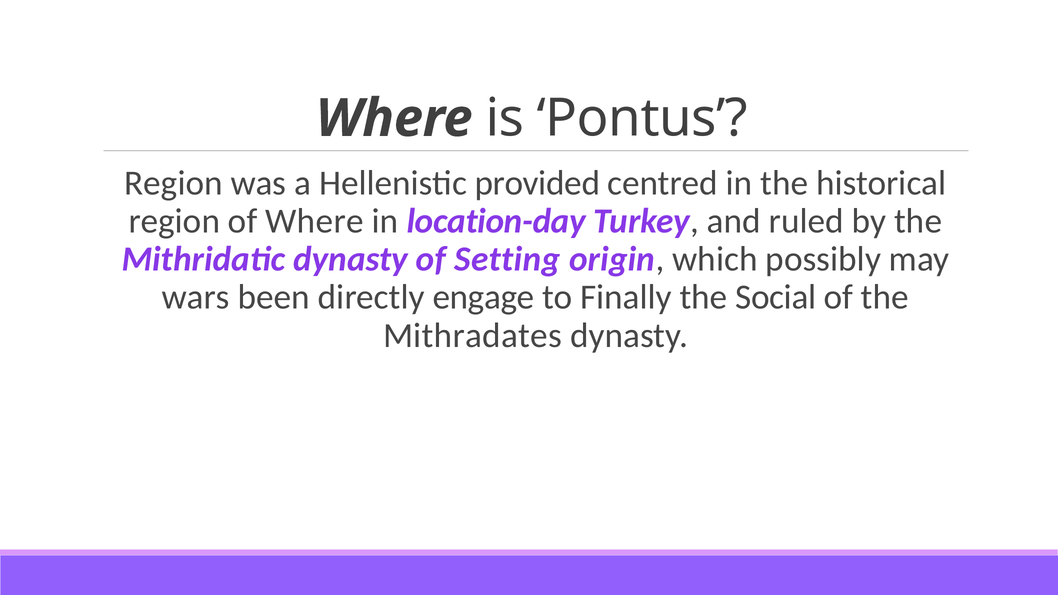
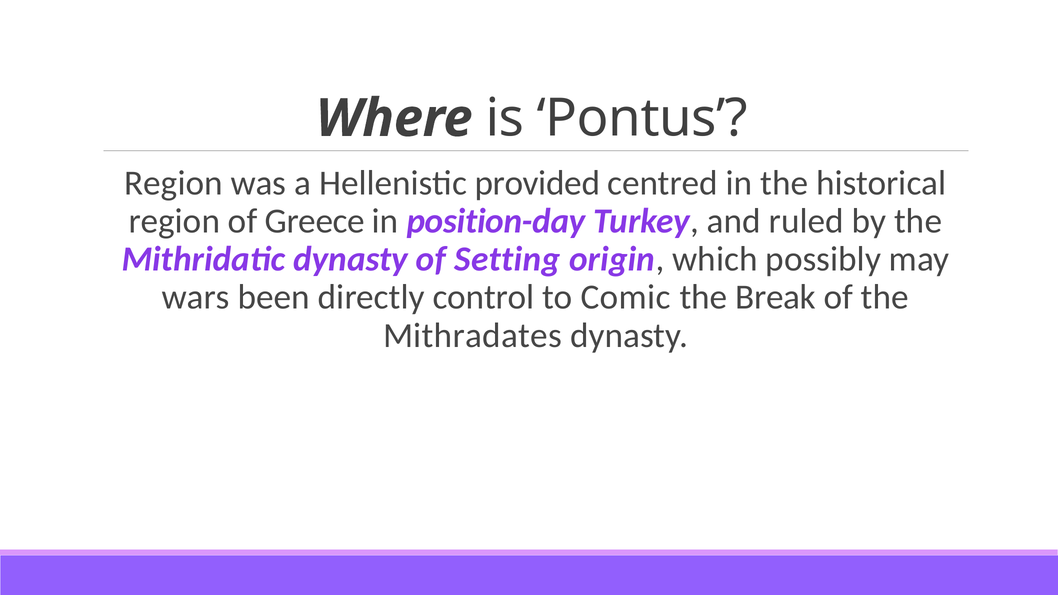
of Where: Where -> Greece (315, 221)
location-day: location-day -> position-day (496, 221)
engage: engage -> control (483, 297)
Finally: Finally -> Comic (626, 297)
Social: Social -> Break (776, 297)
